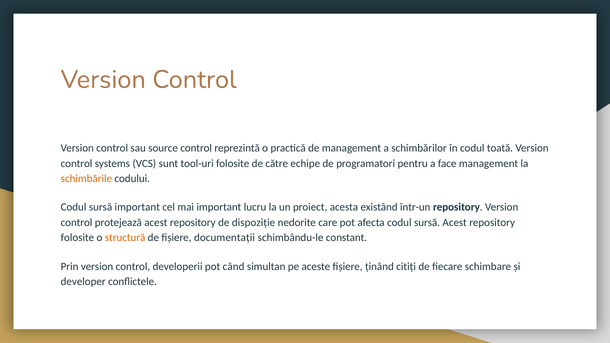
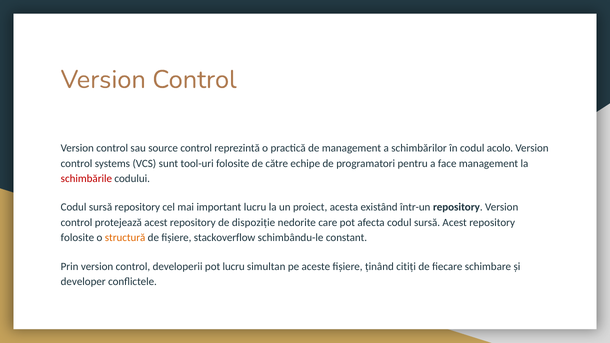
toată: toată -> acolo (500, 148)
schimbările colour: orange -> red (86, 179)
sursă important: important -> repository (137, 207)
documentații: documentații -> stackoverflow (225, 238)
pot când: când -> lucru (234, 267)
